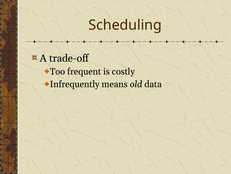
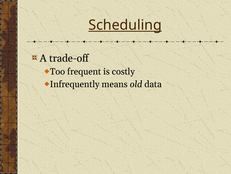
Scheduling underline: none -> present (125, 25)
